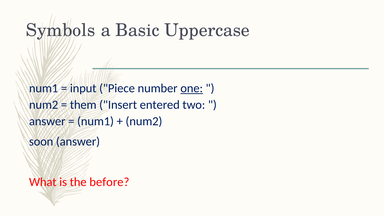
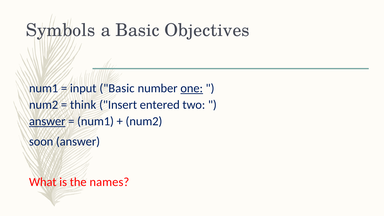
Uppercase: Uppercase -> Objectives (207, 30)
input Piece: Piece -> Basic (117, 88)
them: them -> think (83, 105)
answer underline: none -> present (47, 121)
before: before -> names (109, 182)
